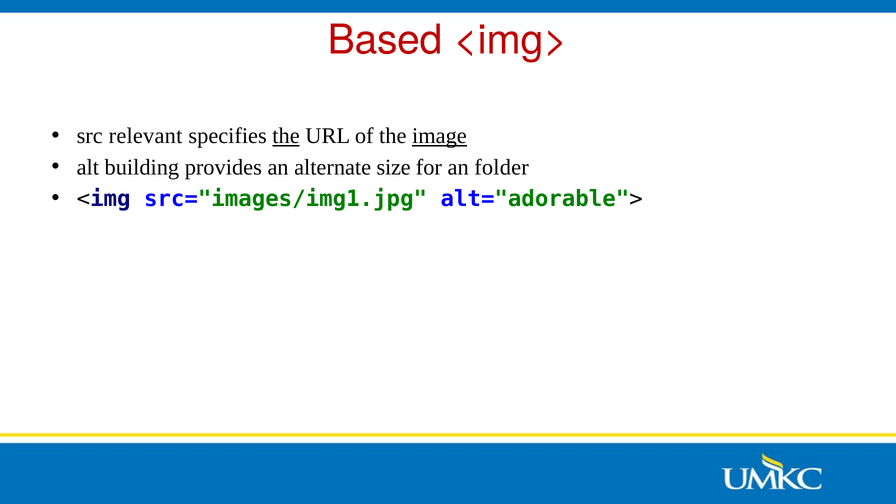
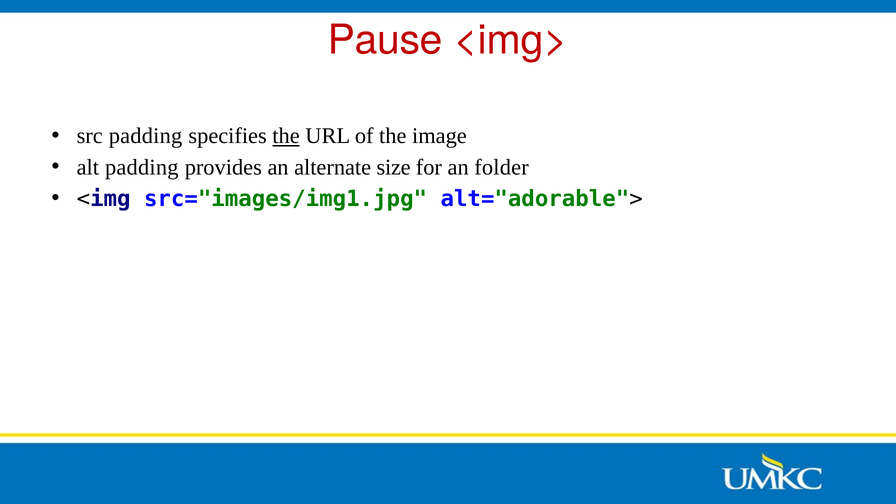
Based: Based -> Pause (385, 40)
src relevant: relevant -> padding (146, 136)
image underline: present -> none (439, 136)
alt building: building -> padding (142, 167)
